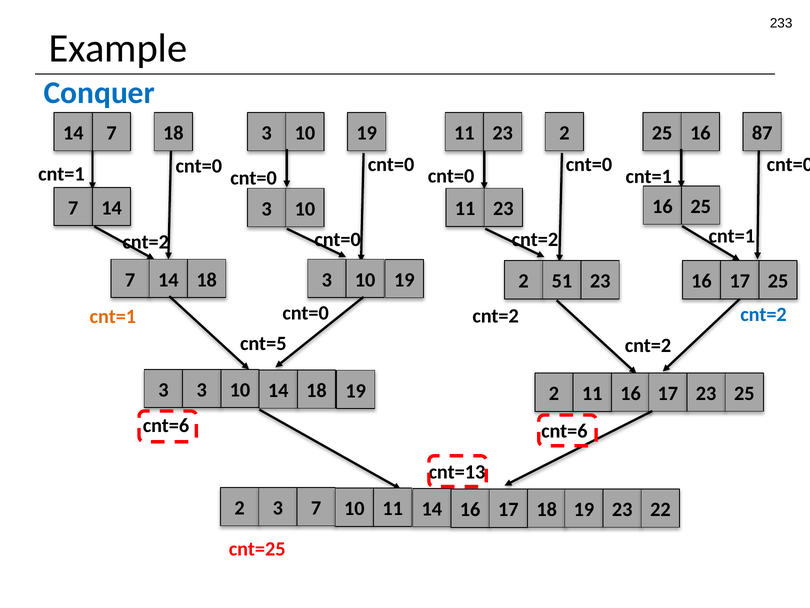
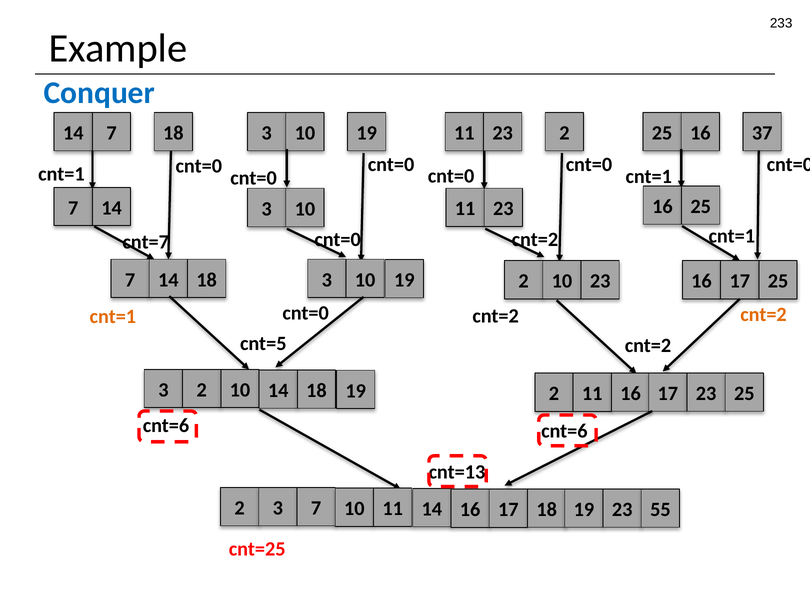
87: 87 -> 37 (762, 133)
cnt=2: cnt=2 -> cnt=7 (146, 242)
51: 51 -> 10 (562, 281)
cnt=2 colour: blue -> orange (763, 314)
3 3: 3 -> 2 (202, 390)
22: 22 -> 55 (660, 509)
